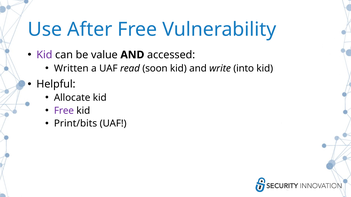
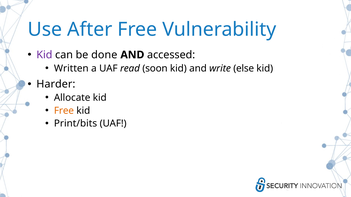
value: value -> done (104, 55)
into: into -> else (244, 68)
Helpful: Helpful -> Harder (56, 84)
Free colour: purple -> orange (64, 111)
